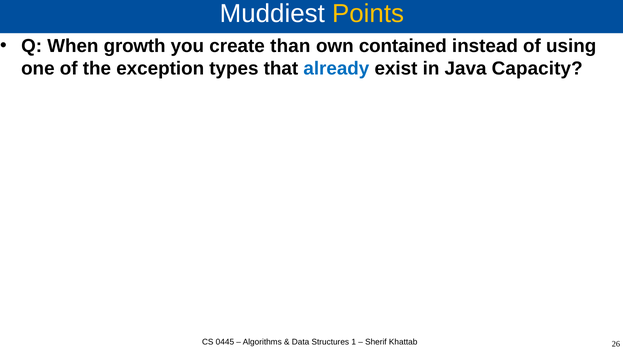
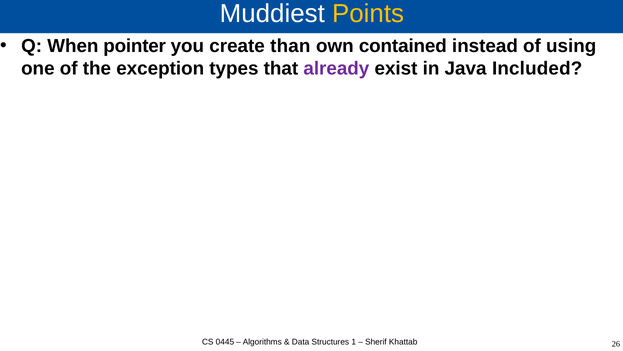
growth: growth -> pointer (135, 46)
already colour: blue -> purple (336, 68)
Capacity: Capacity -> Included (537, 68)
